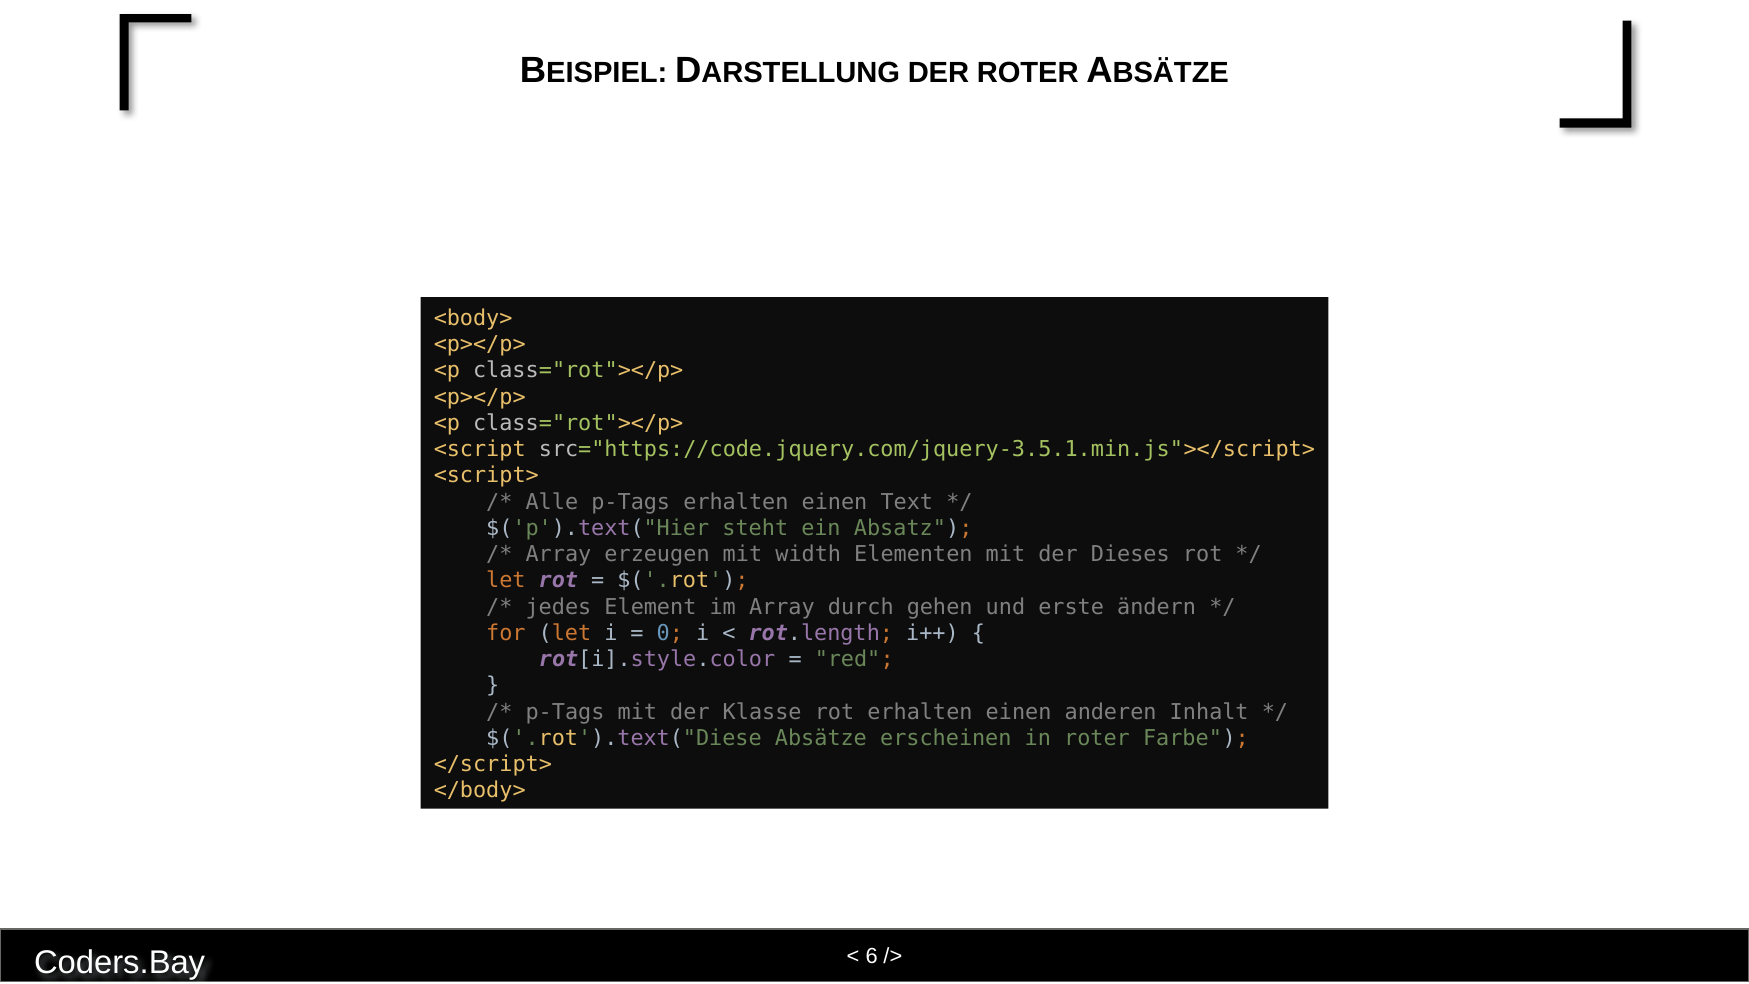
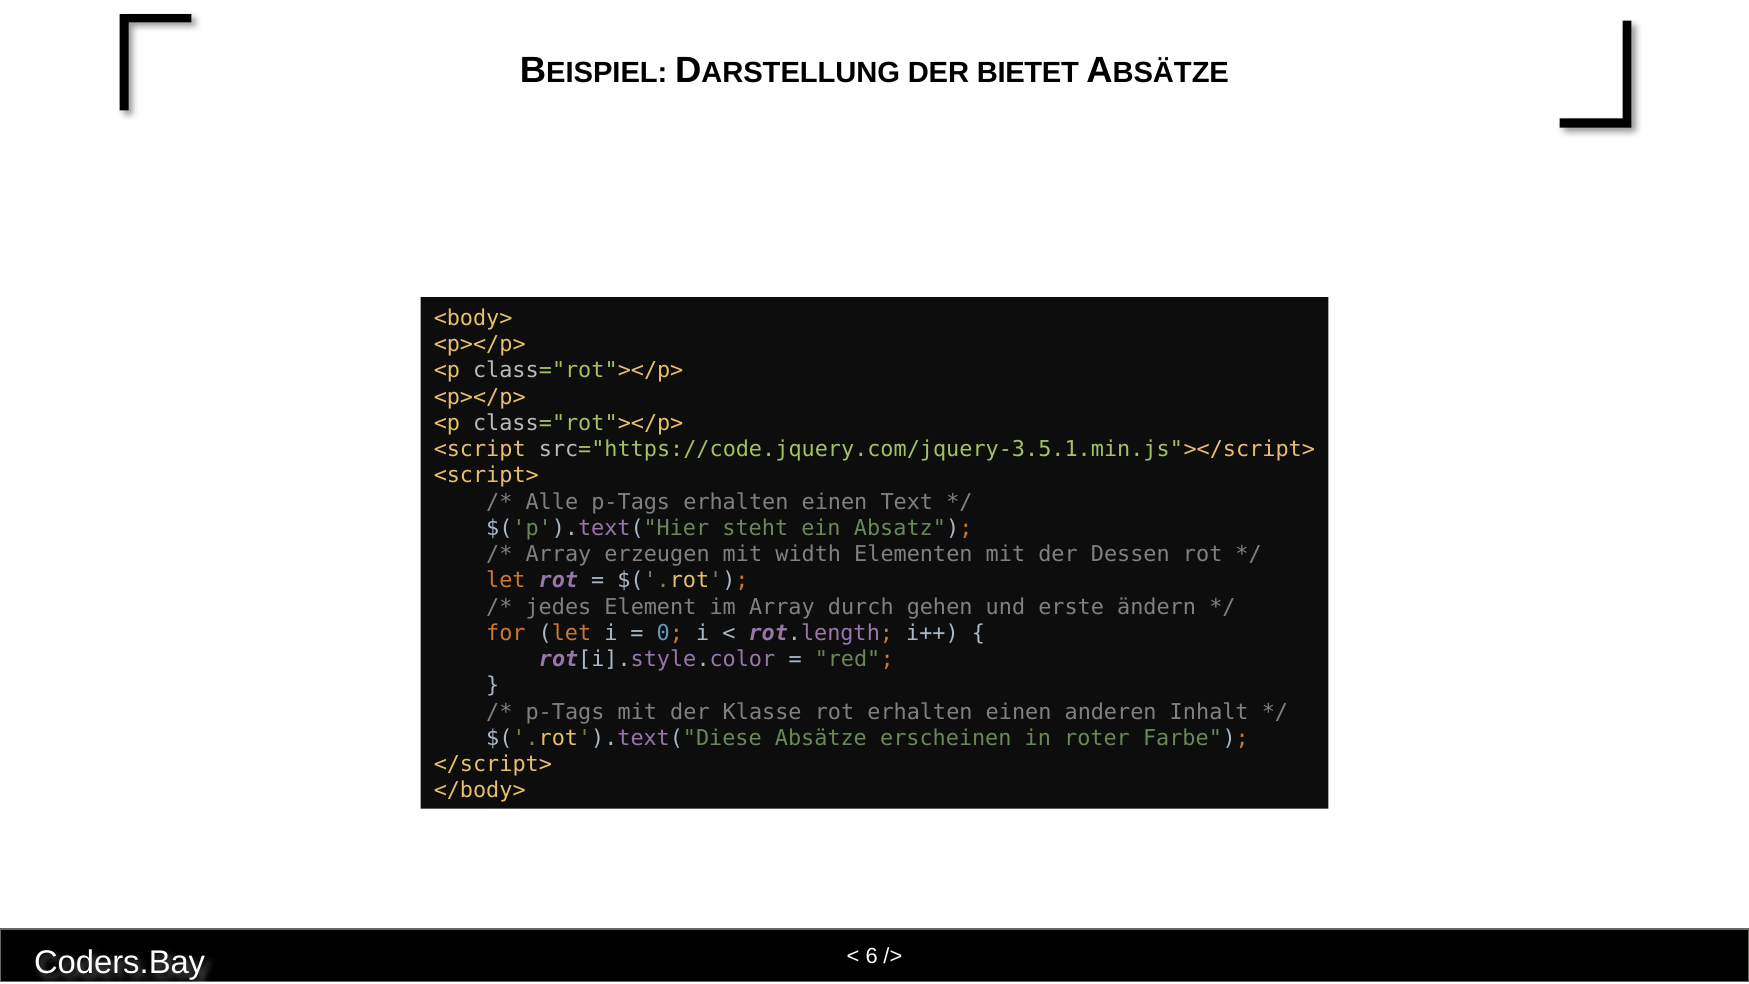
DER ROTER: ROTER -> BIETET (1028, 73)
Dieses: Dieses -> Dessen (1130, 554)
